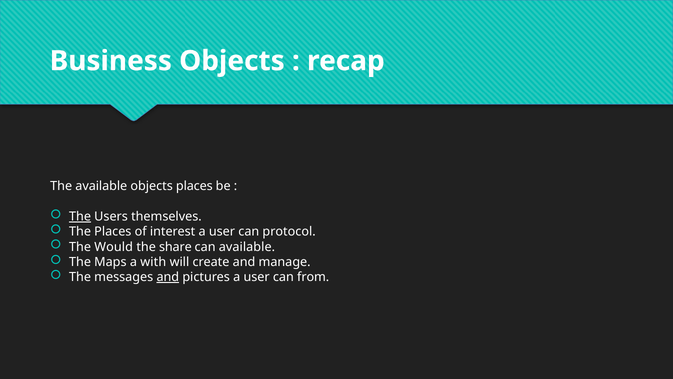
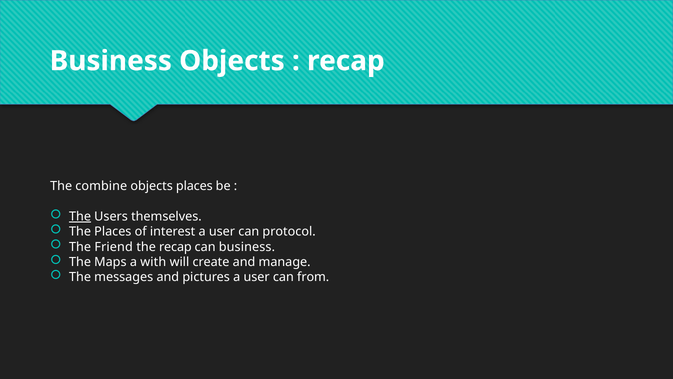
The available: available -> combine (101, 186)
Would: Would -> Friend (114, 247)
the share: share -> recap (175, 247)
can available: available -> business (247, 247)
and underline: present -> none (168, 277)
